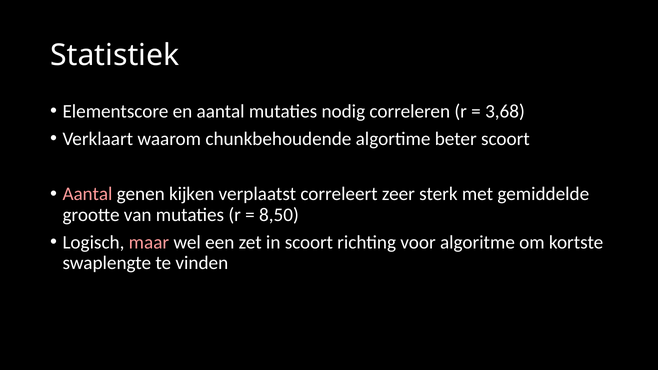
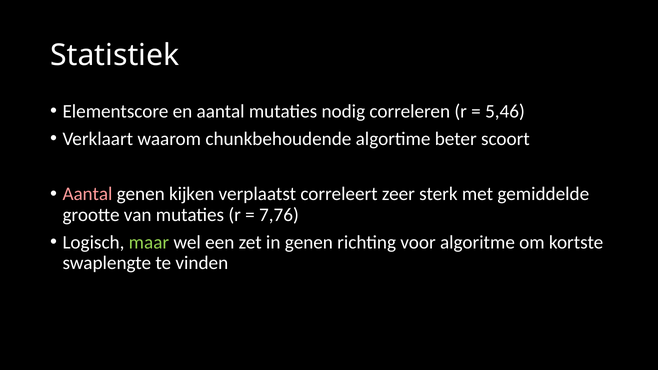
3,68: 3,68 -> 5,46 (505, 111)
8,50: 8,50 -> 7,76 (279, 215)
maar colour: pink -> light green (149, 242)
in scoort: scoort -> genen (309, 242)
